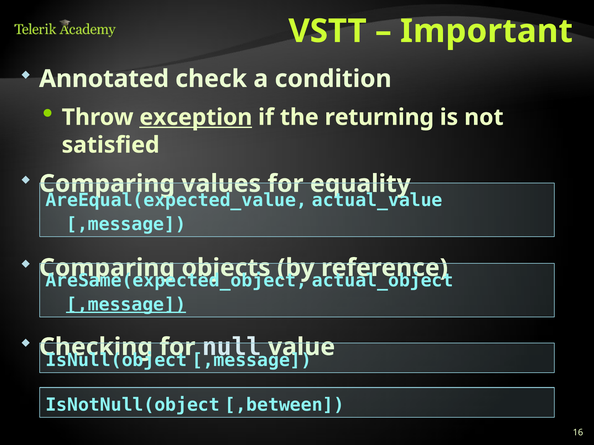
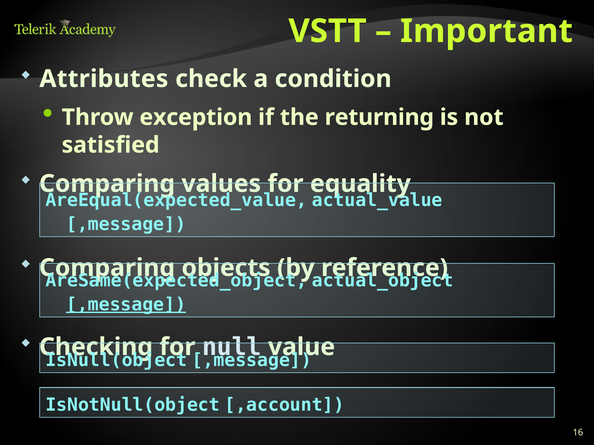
Annotated: Annotated -> Attributes (104, 79)
exception underline: present -> none (196, 117)
,between: ,between -> ,account (284, 405)
